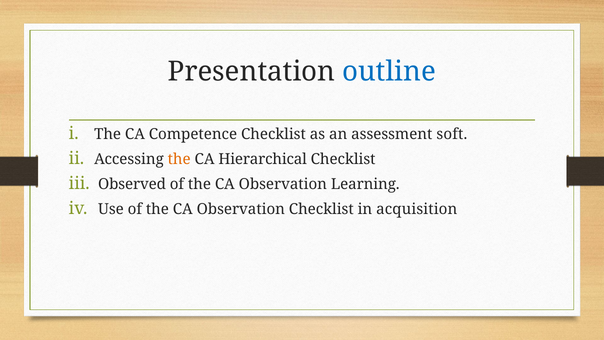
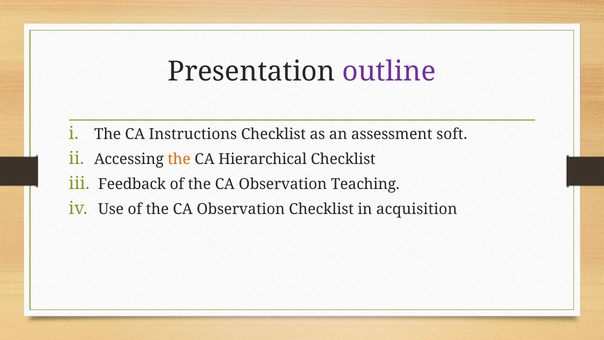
outline colour: blue -> purple (389, 72)
Competence: Competence -> Instructions (193, 134)
Observed: Observed -> Feedback (132, 184)
Learning: Learning -> Teaching (365, 184)
